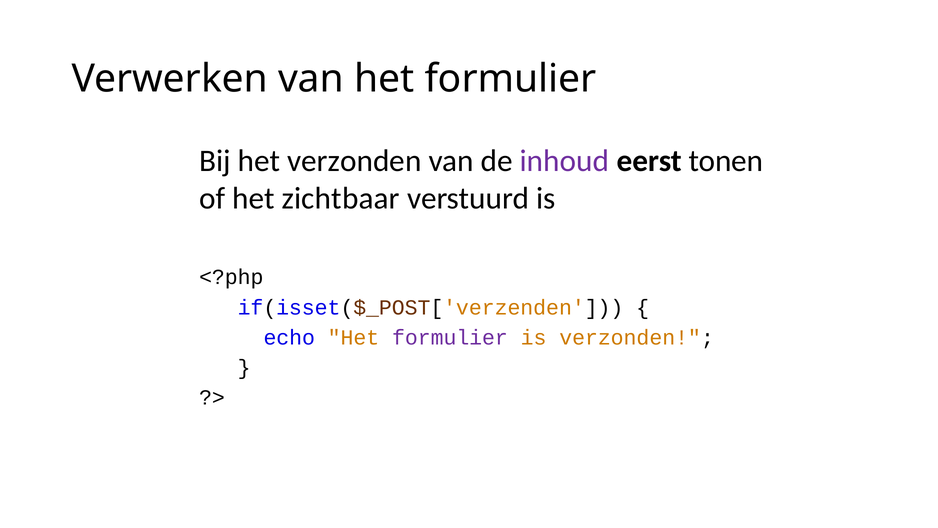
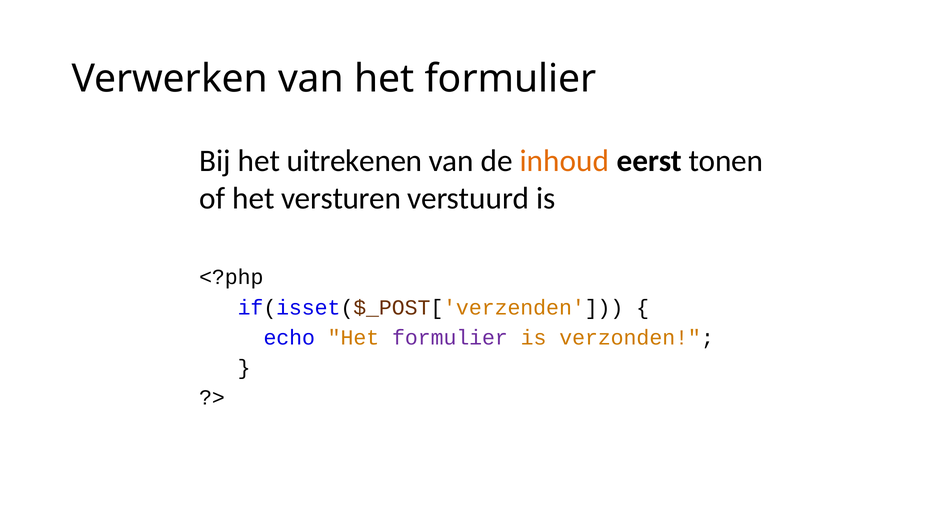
het verzonden: verzonden -> uitrekenen (354, 161)
inhoud colour: purple -> orange (564, 161)
zichtbaar: zichtbaar -> versturen (341, 198)
